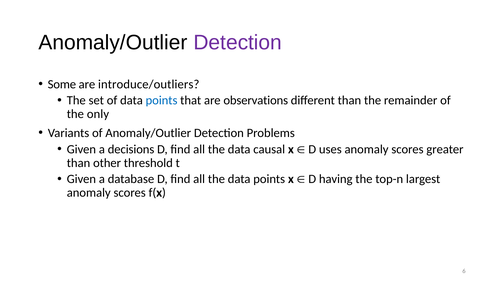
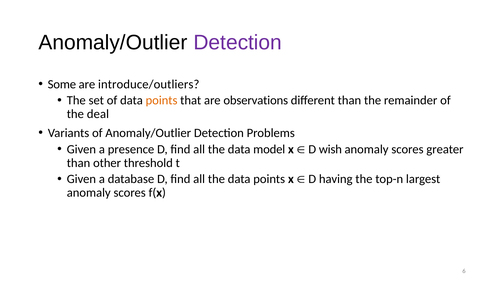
points colour: blue -> orange (162, 100)
only: only -> deal (98, 114)
decisions: decisions -> presence (131, 149)
causal: causal -> model (269, 149)
uses: uses -> wish (330, 149)
